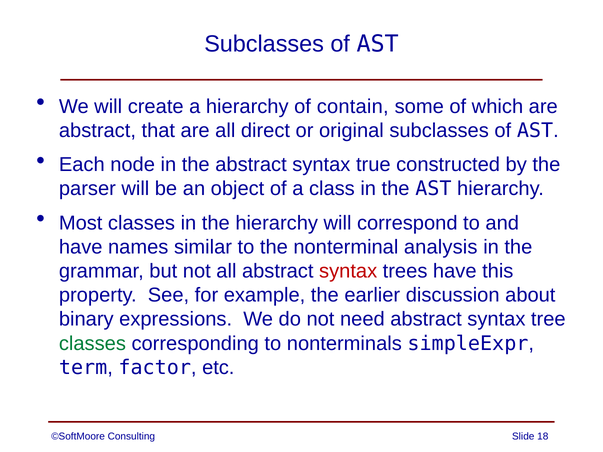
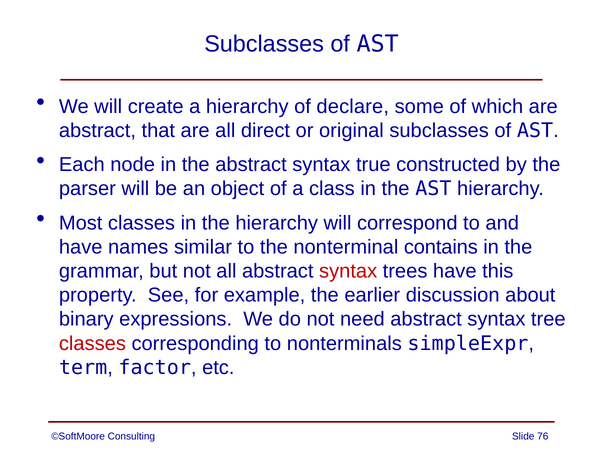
contain: contain -> declare (353, 106)
analysis: analysis -> contains (441, 247)
classes colour: green -> red (92, 344)
18: 18 -> 76 (543, 437)
